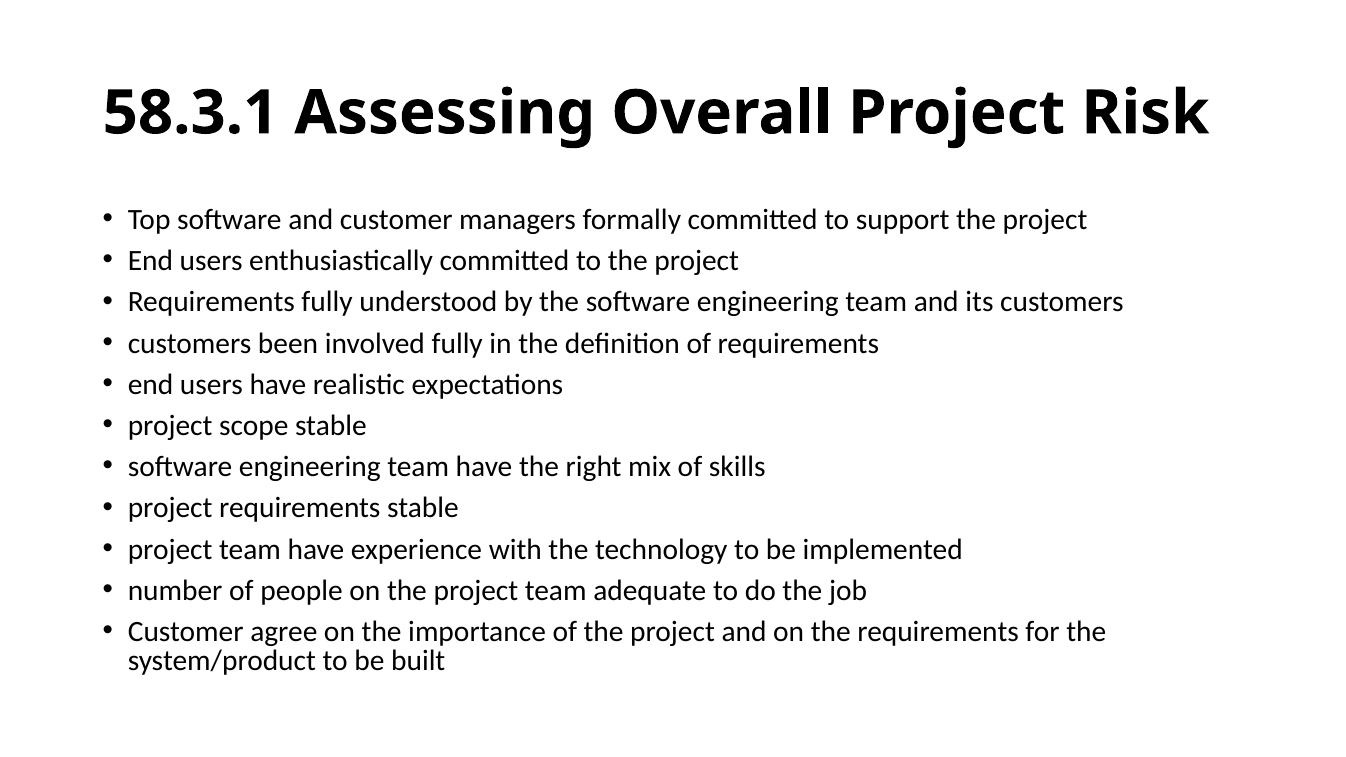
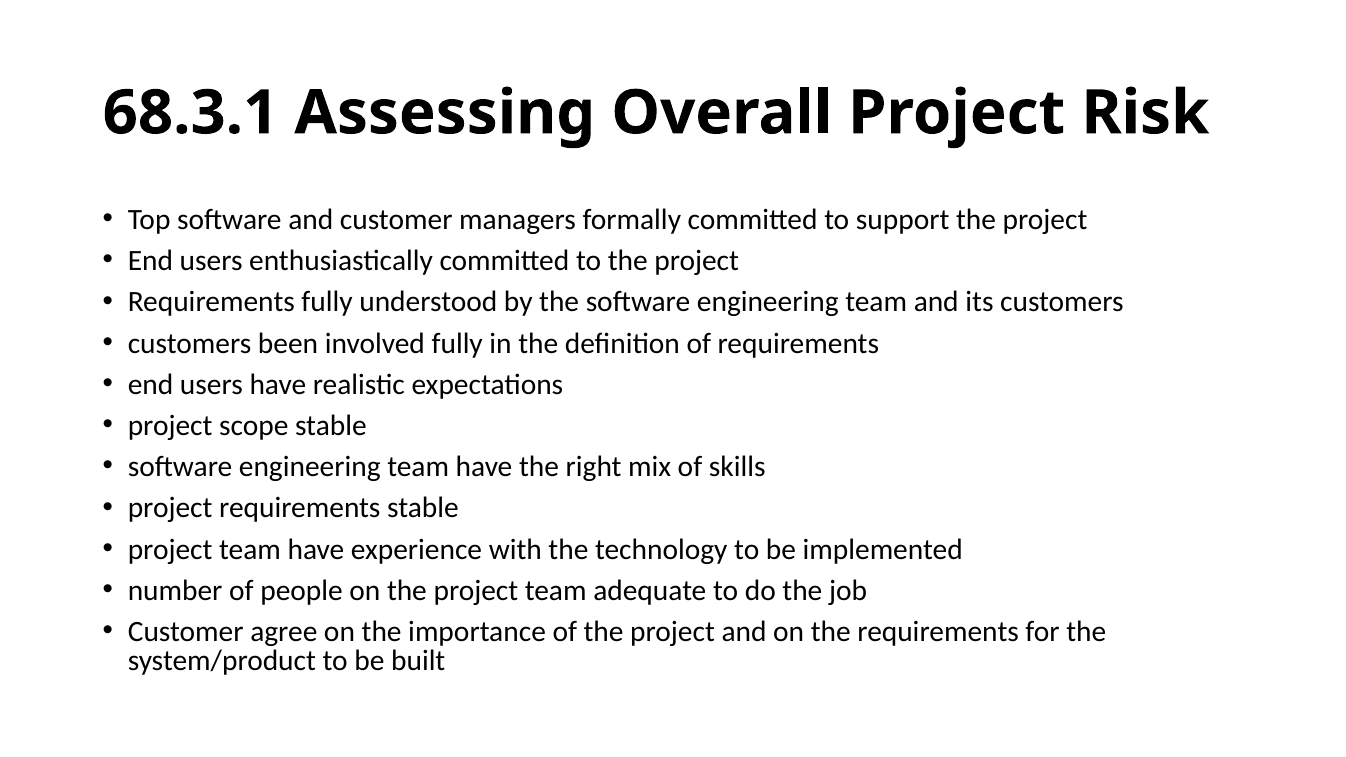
58.3.1: 58.3.1 -> 68.3.1 (190, 113)
